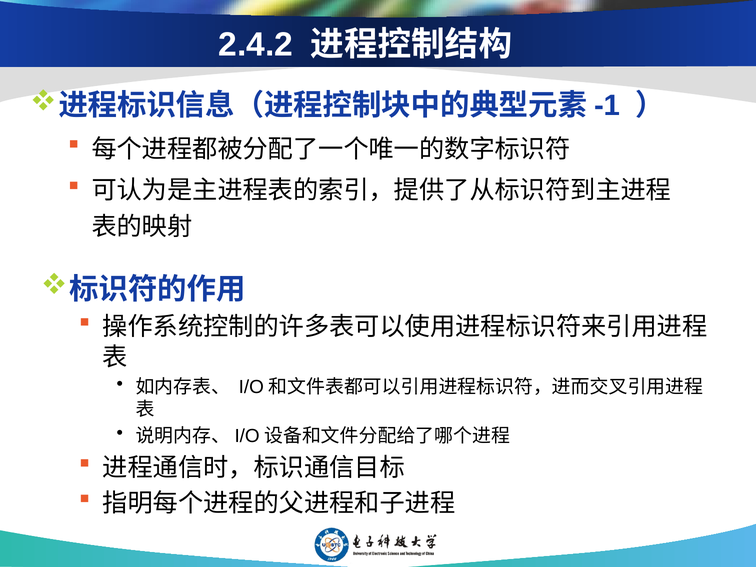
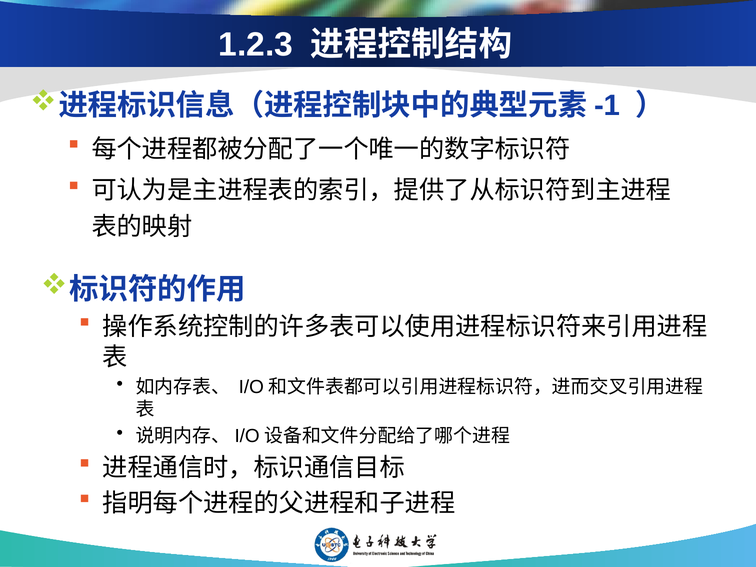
2.4.2: 2.4.2 -> 1.2.3 (256, 45)
